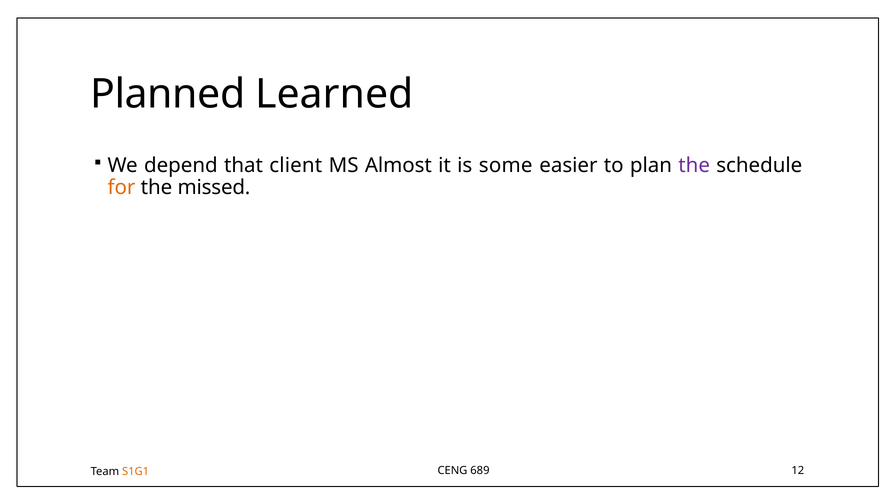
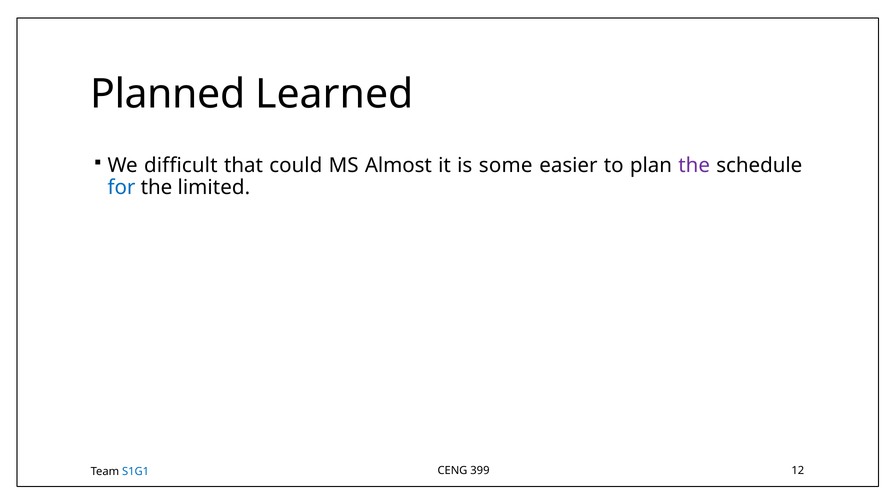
depend: depend -> difficult (181, 166)
client: client -> could (296, 166)
for colour: orange -> blue (121, 188)
missed: missed -> limited (214, 188)
689: 689 -> 399 (480, 471)
S1G1 colour: orange -> blue (136, 472)
